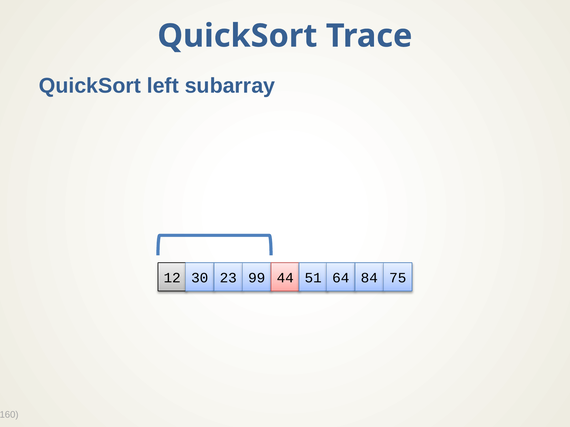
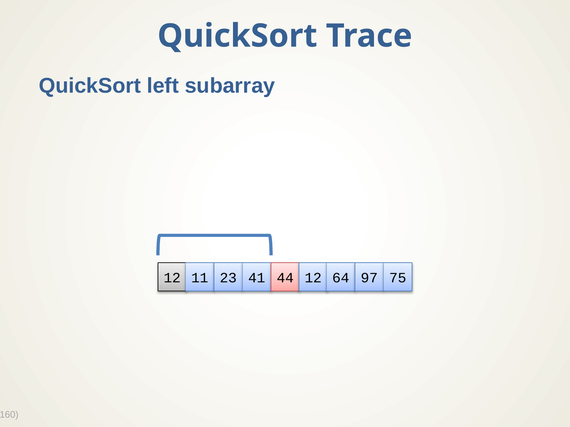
30: 30 -> 11 (200, 278)
99: 99 -> 41 (257, 278)
44 51: 51 -> 12 (313, 278)
84: 84 -> 97 (369, 278)
